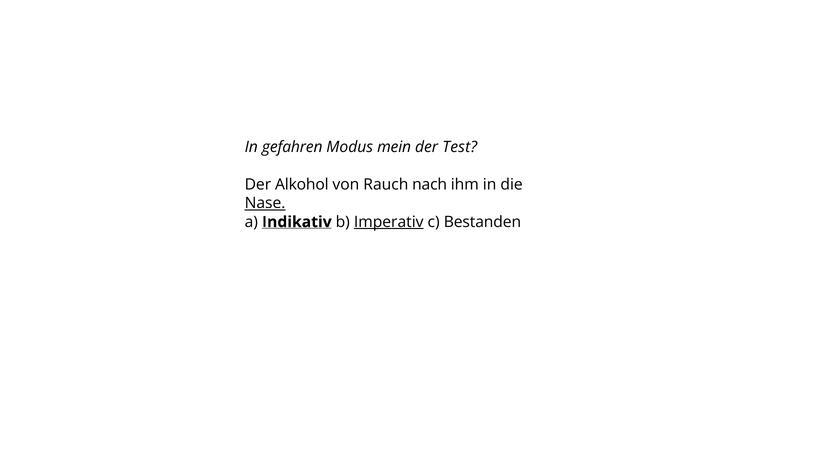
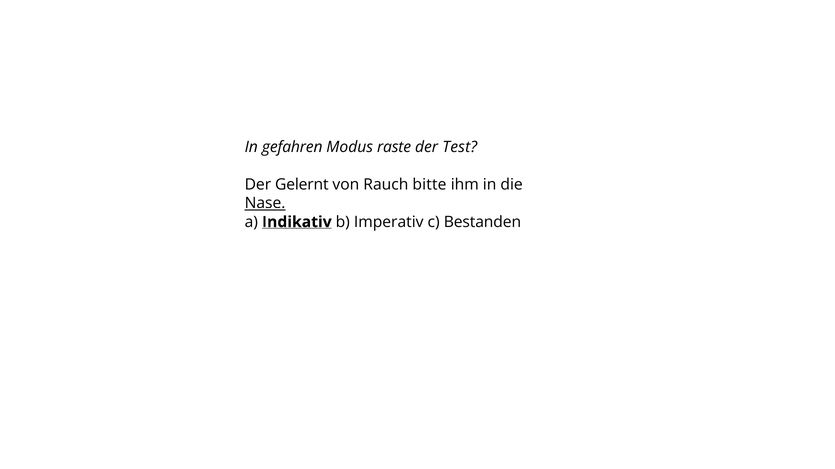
mein: mein -> raste (394, 147)
Alkohol: Alkohol -> Gelernt (302, 185)
nach: nach -> bitte (429, 185)
Imperativ underline: present -> none (389, 222)
